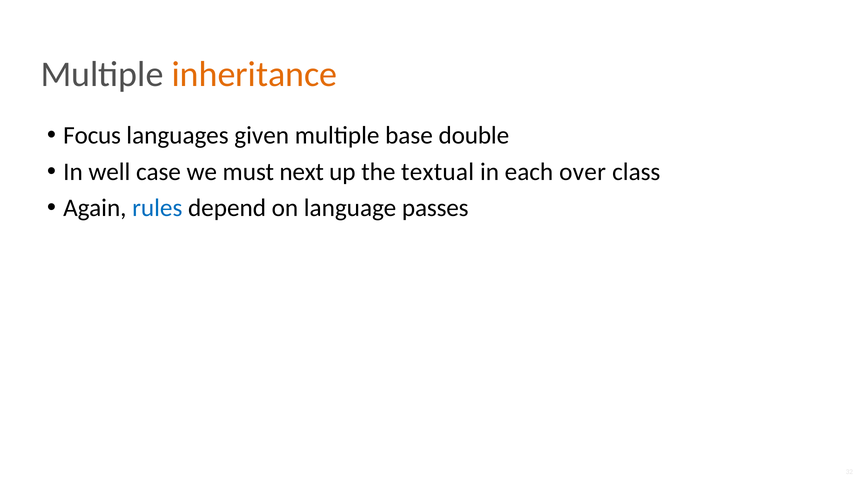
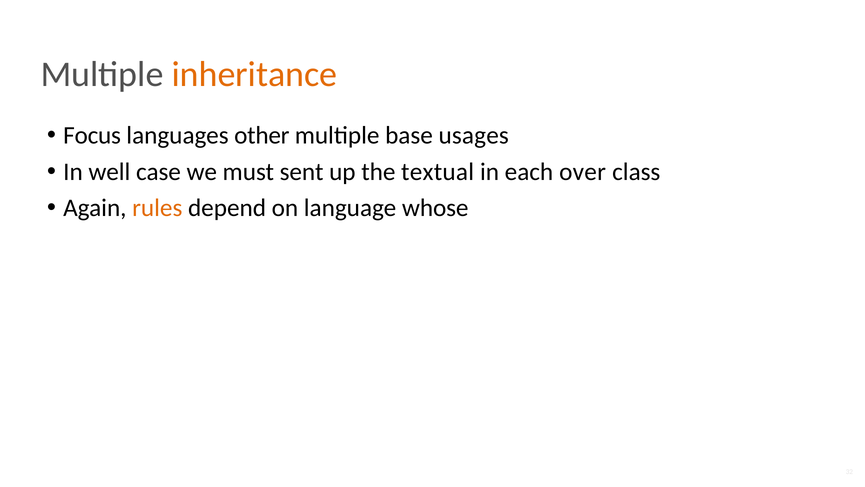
given: given -> other (262, 135)
double: double -> usages (474, 135)
next: next -> sent (302, 172)
rules colour: blue -> orange (157, 208)
passes: passes -> whose (435, 208)
